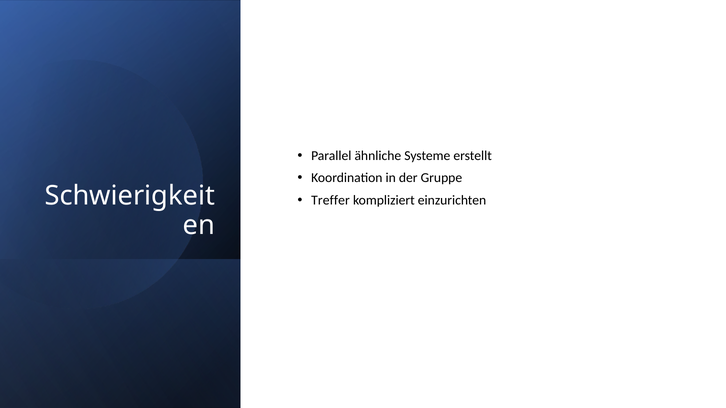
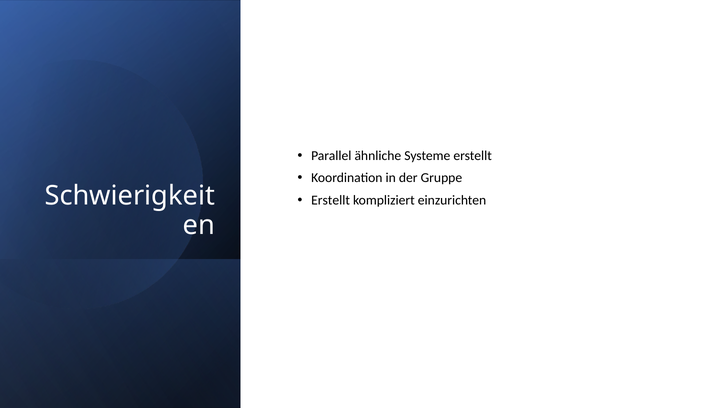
Treffer: Treffer -> Erstellt (331, 200)
